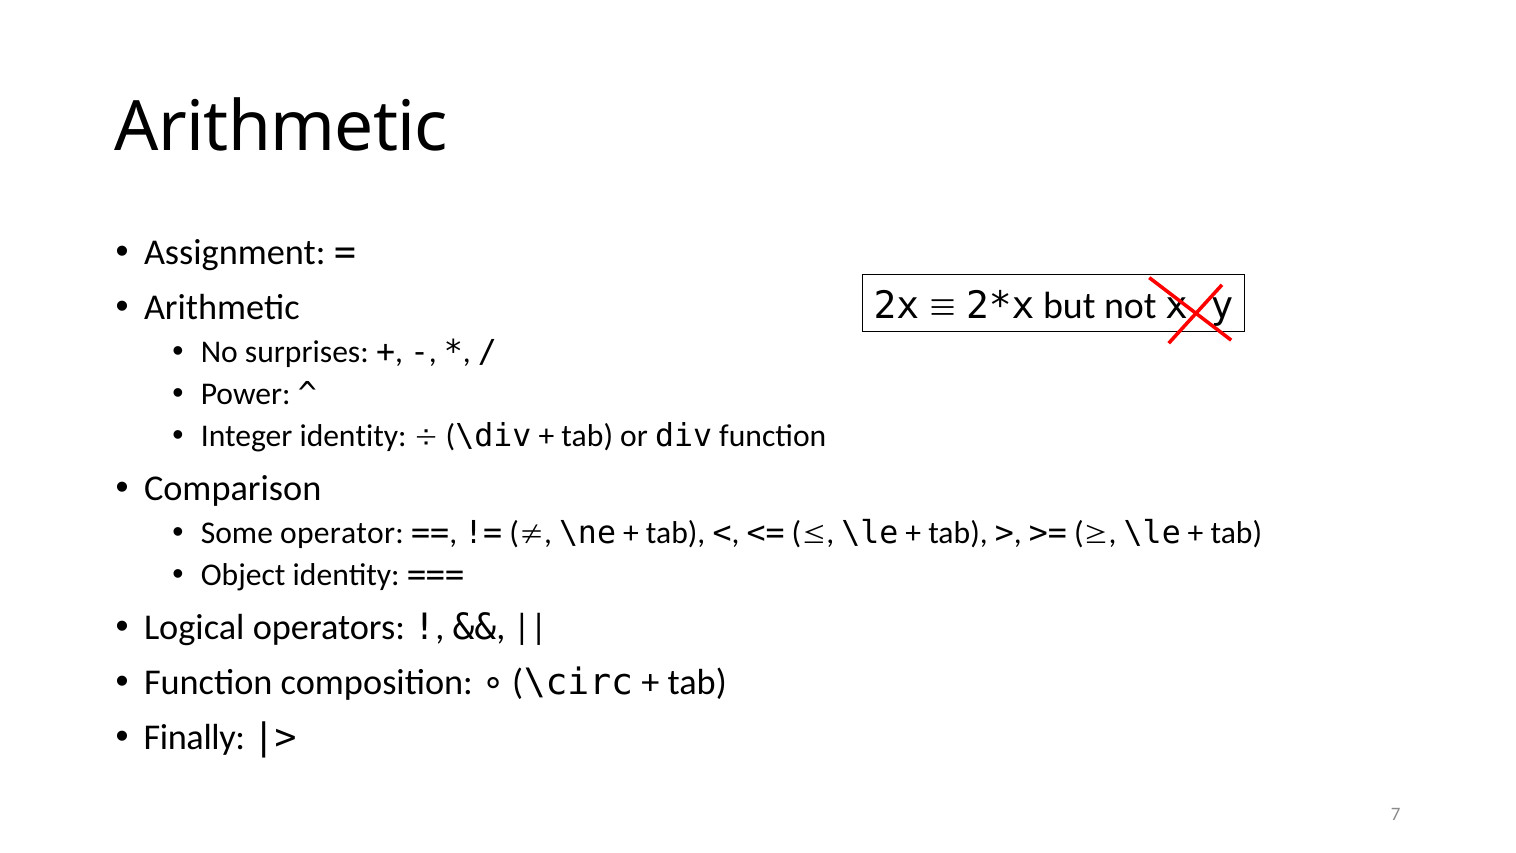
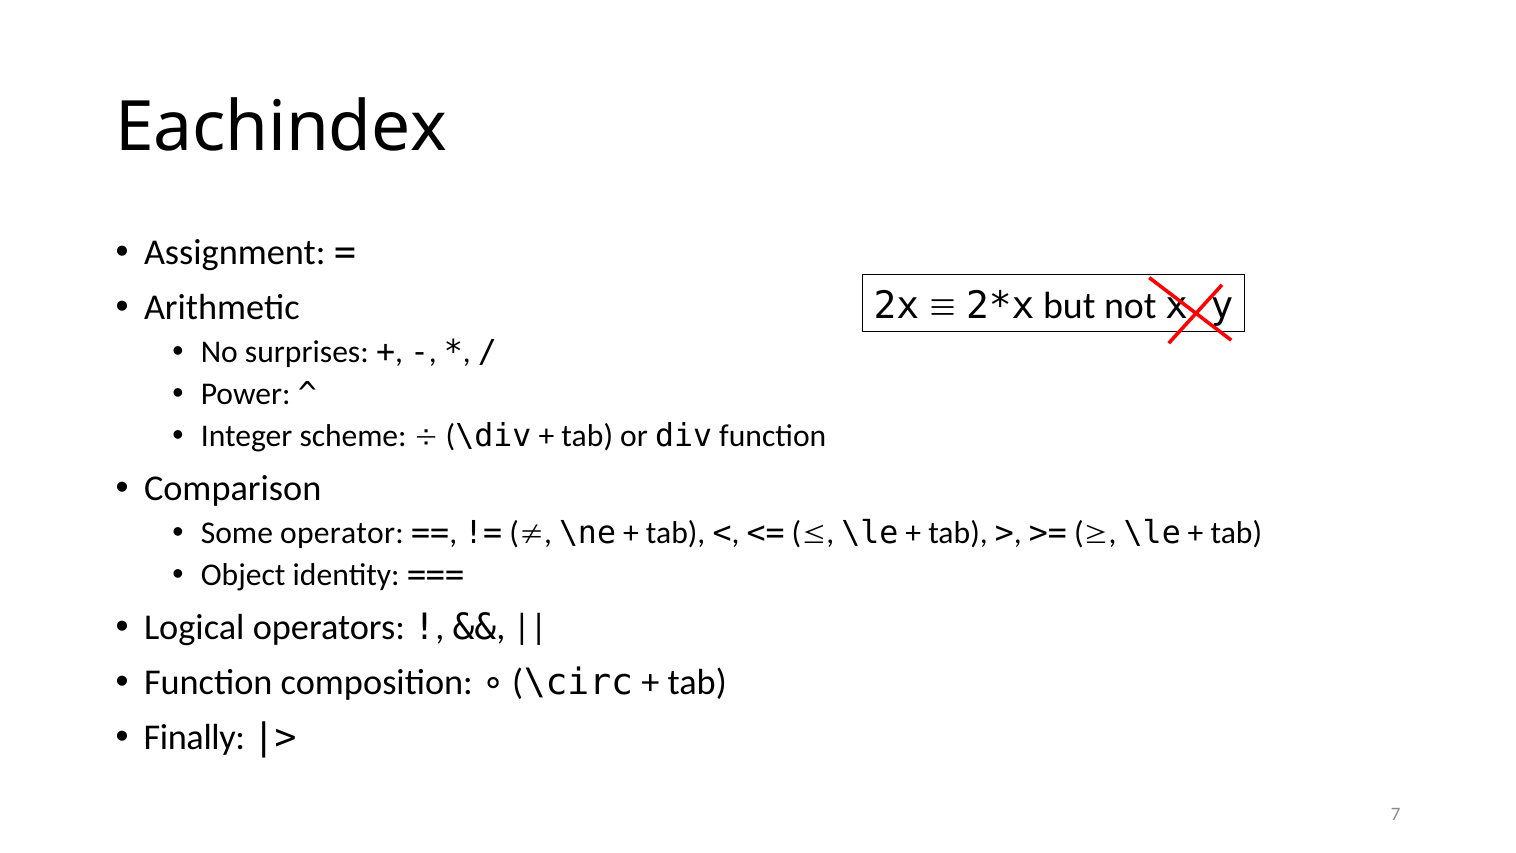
Arithmetic: Arithmetic -> Eachindex (281, 127)
Integer identity: identity -> scheme (353, 436)
